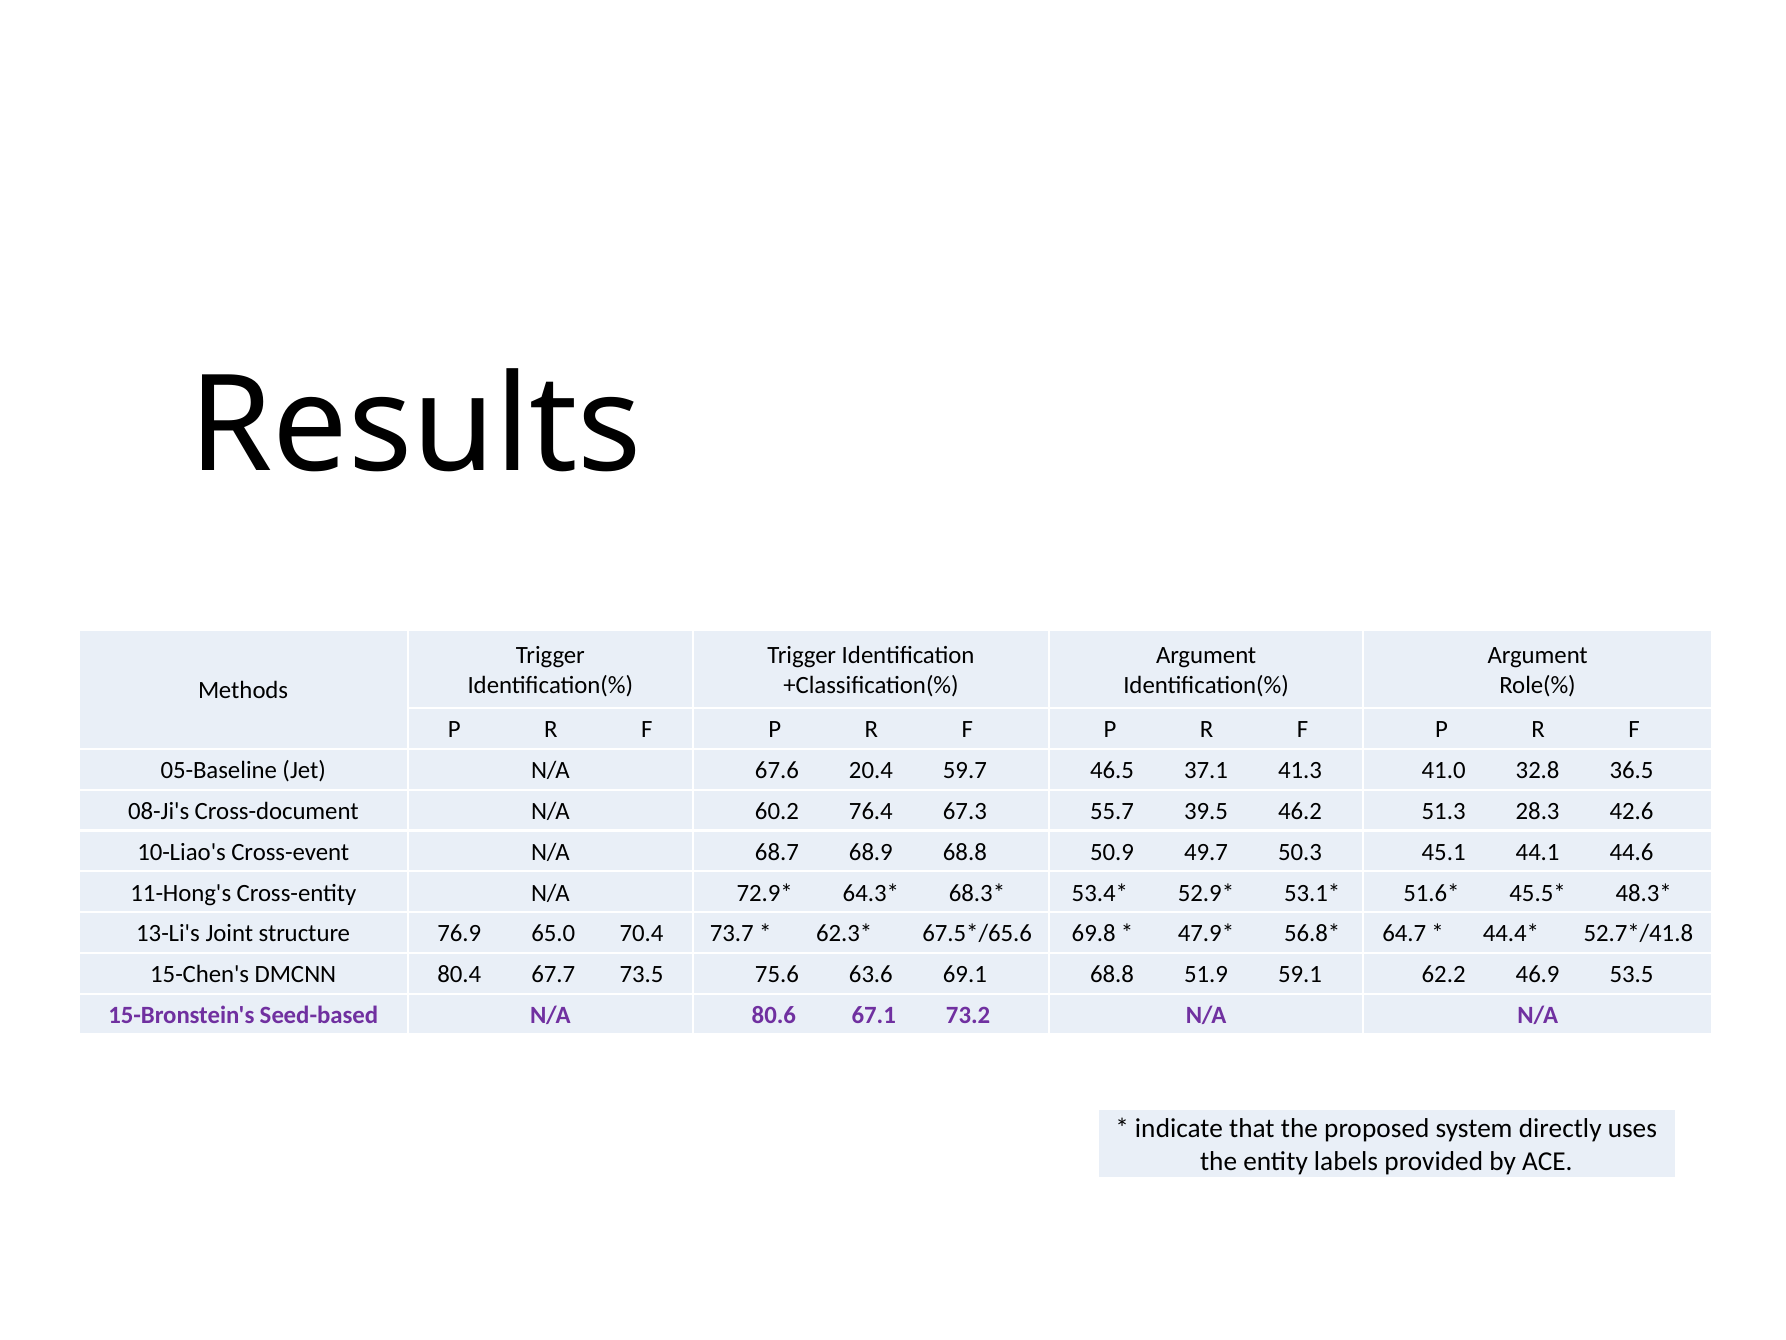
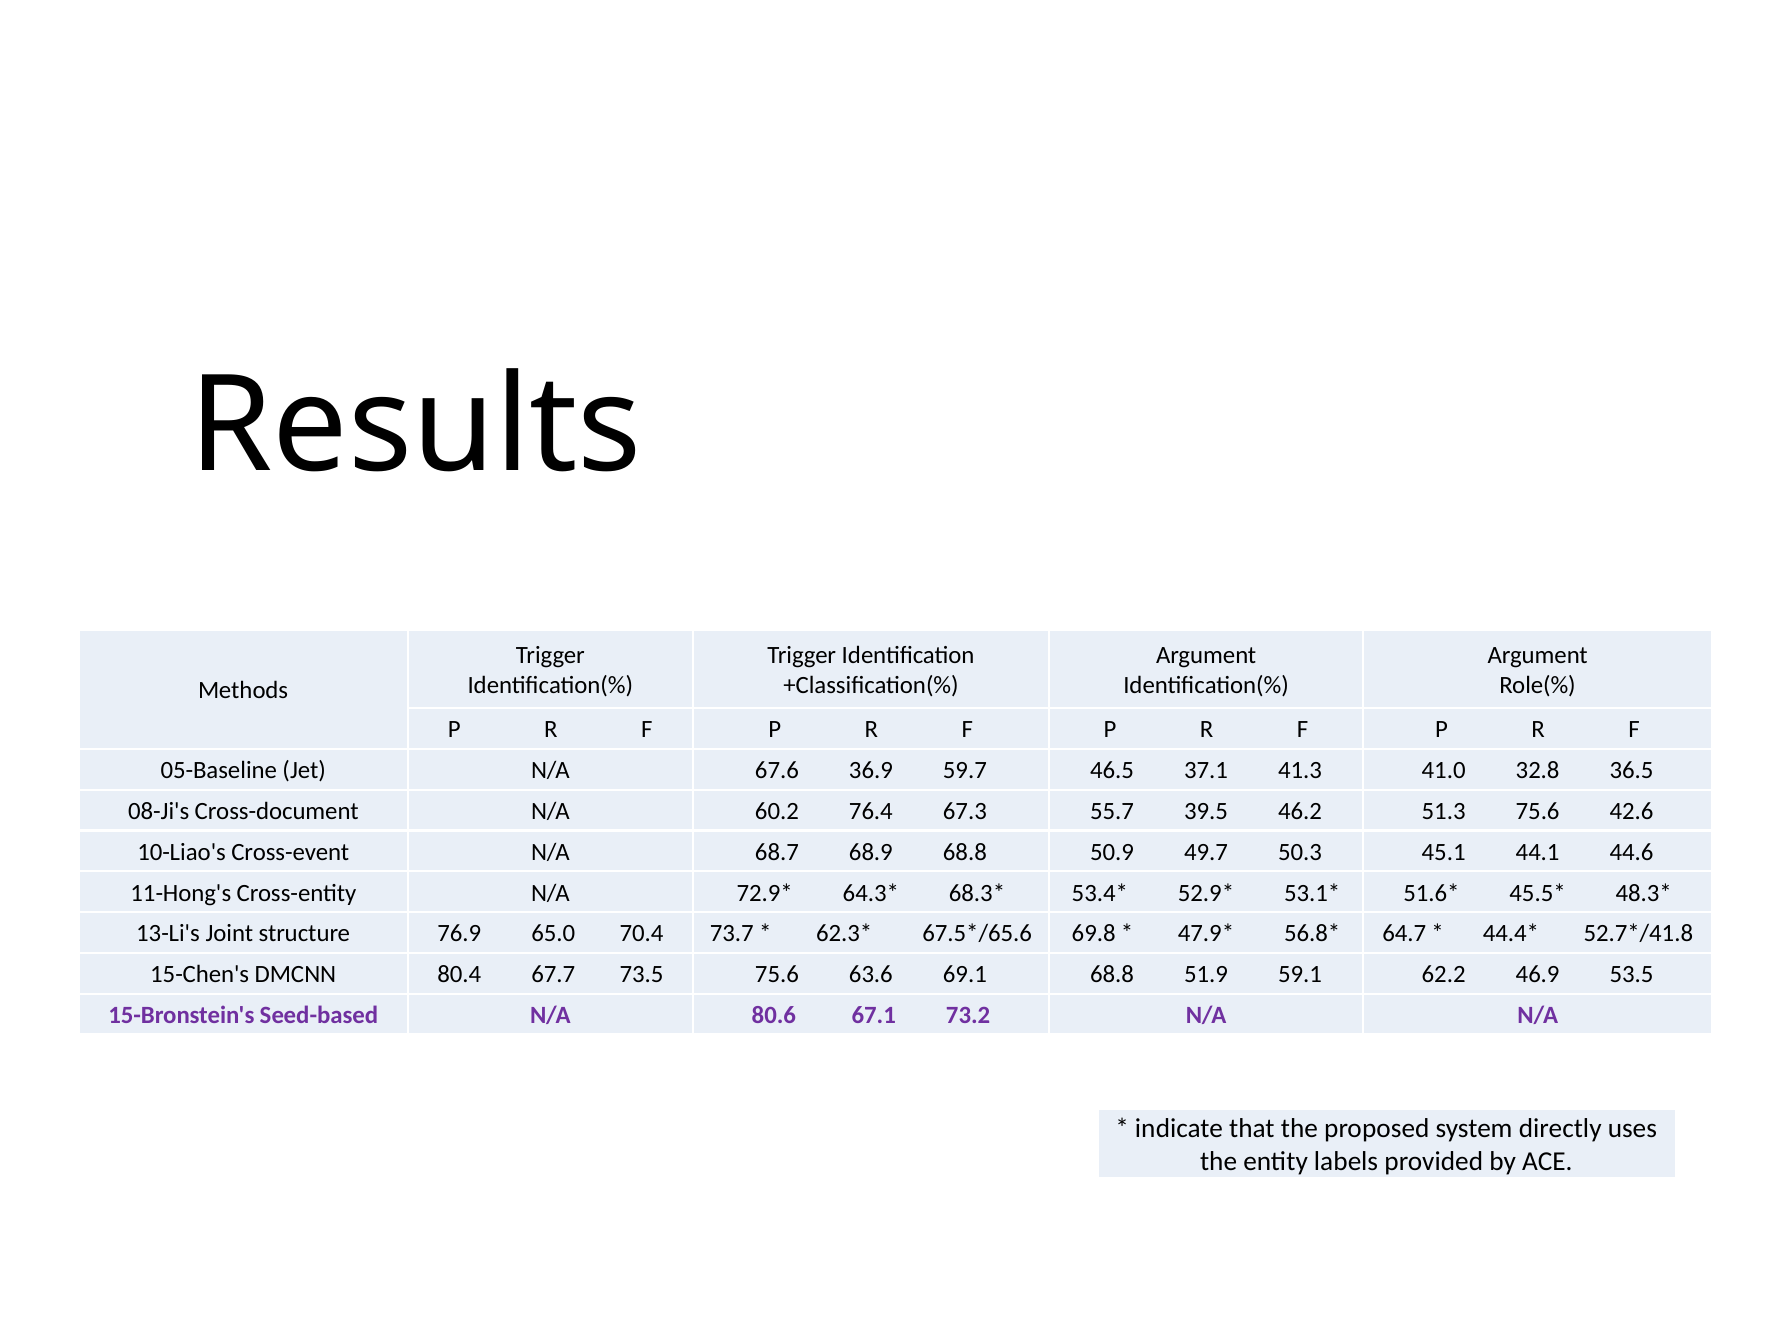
20.4: 20.4 -> 36.9 (871, 770)
51.3 28.3: 28.3 -> 75.6 (1538, 811)
